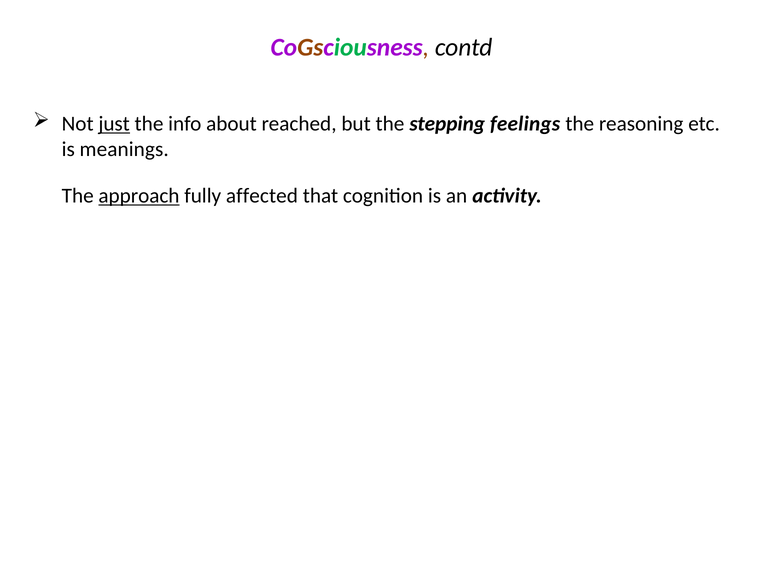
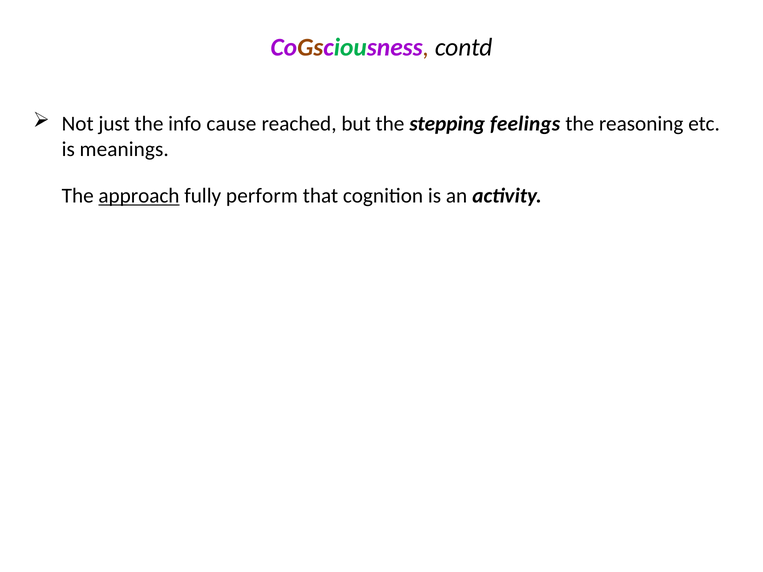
just underline: present -> none (114, 124)
about: about -> cause (231, 124)
affected: affected -> perform (262, 196)
